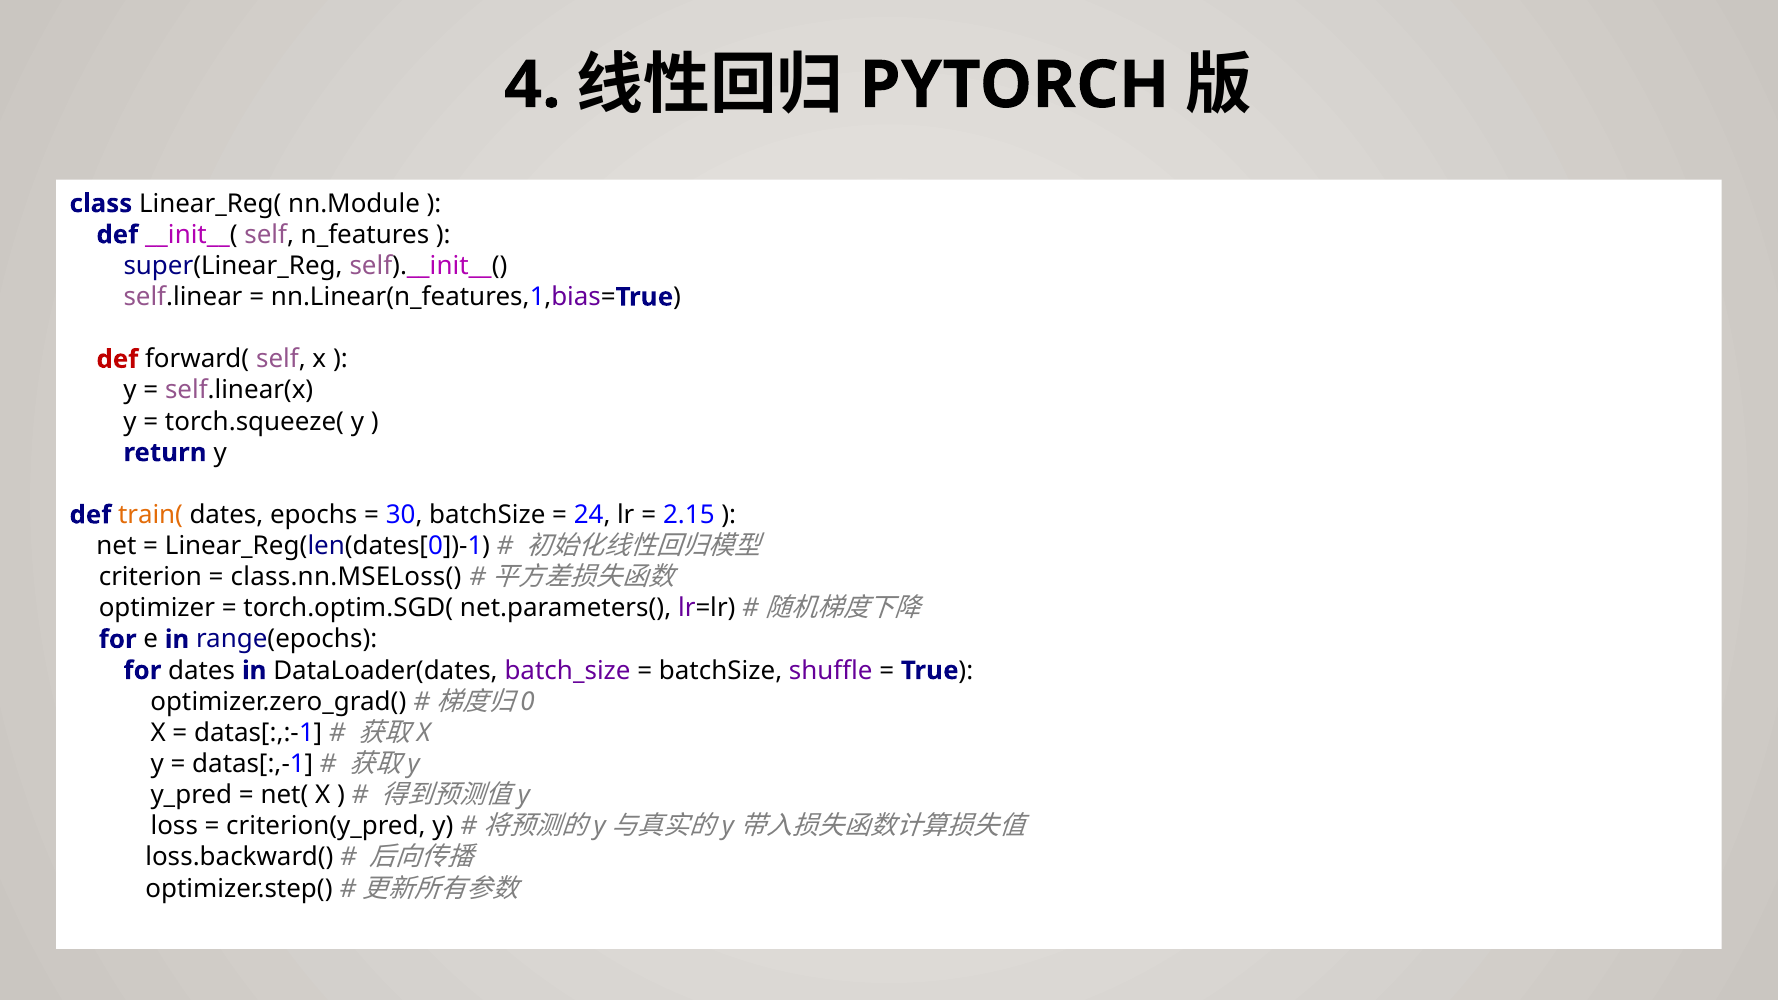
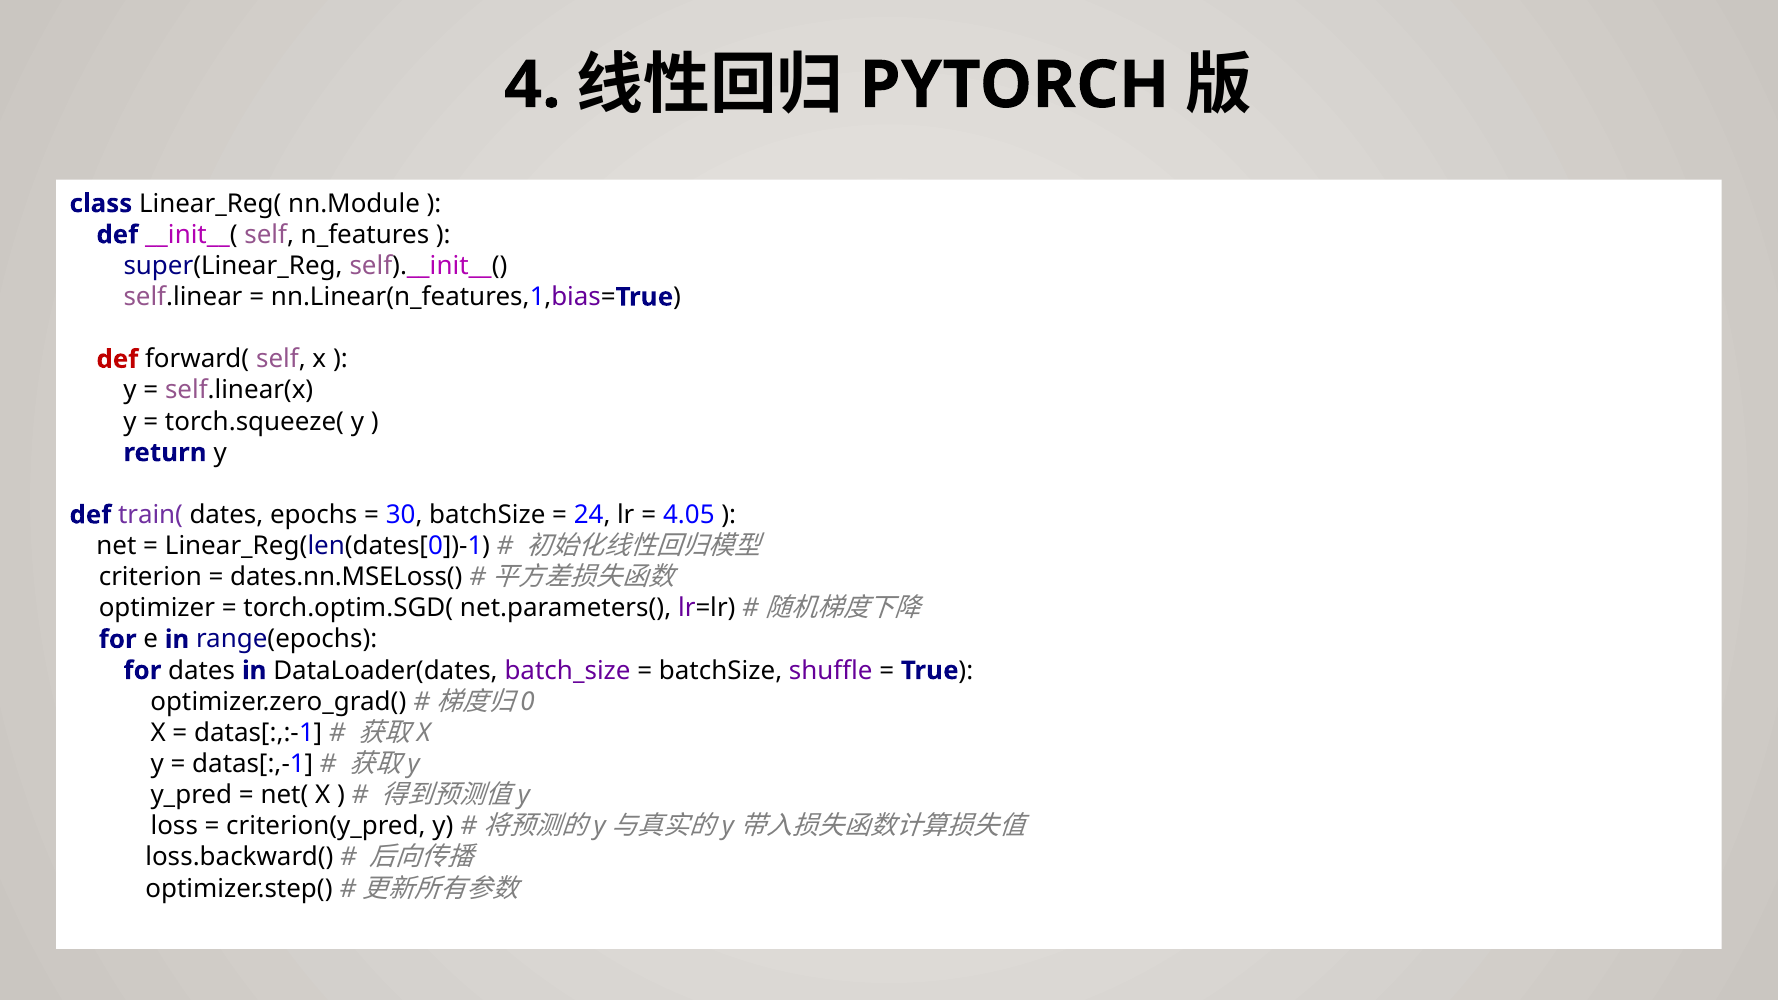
train( colour: orange -> purple (151, 515)
2.15: 2.15 -> 4.05 (689, 515)
class.nn.MSELoss(: class.nn.MSELoss( -> dates.nn.MSELoss( (346, 577)
